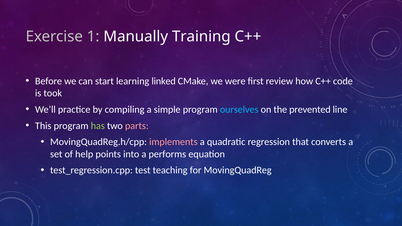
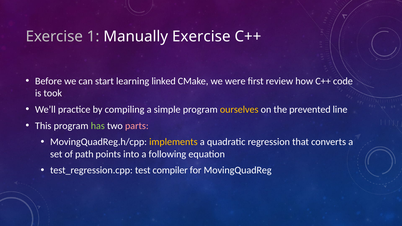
Manually Training: Training -> Exercise (201, 37)
ourselves colour: light blue -> yellow (239, 110)
implements colour: pink -> yellow (173, 142)
help: help -> path (84, 154)
performs: performs -> following (167, 154)
teaching: teaching -> compiler (170, 170)
